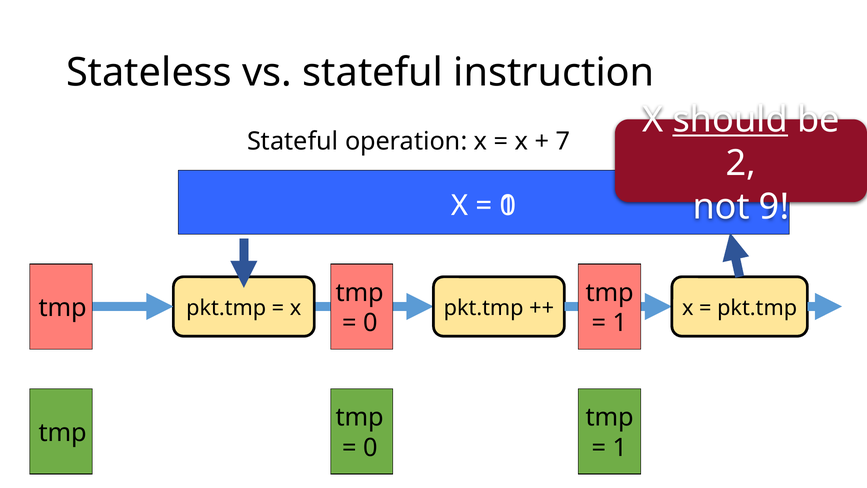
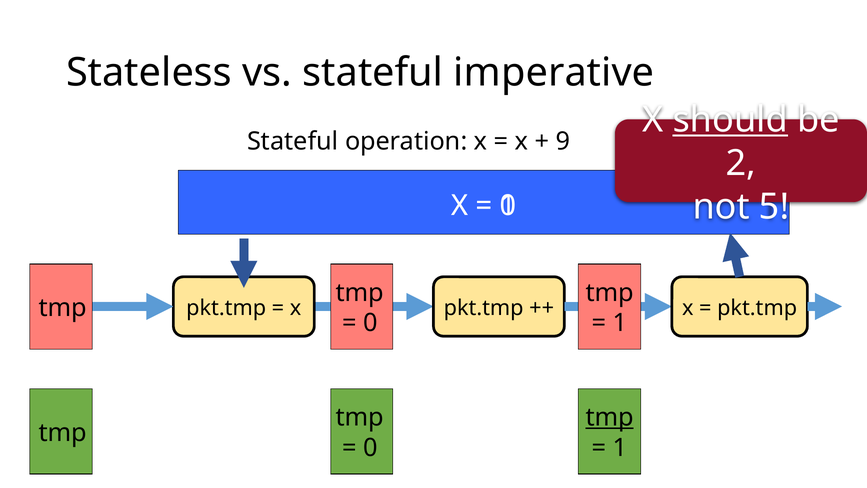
instruction: instruction -> imperative (554, 73)
7: 7 -> 9 (563, 142)
9: 9 -> 5 (774, 206)
tmp underline: none -> present (610, 417)
